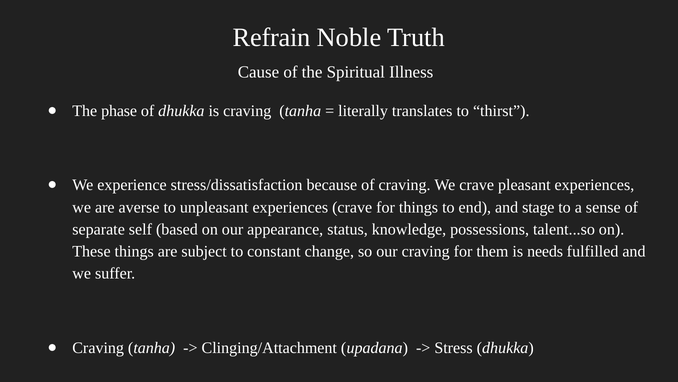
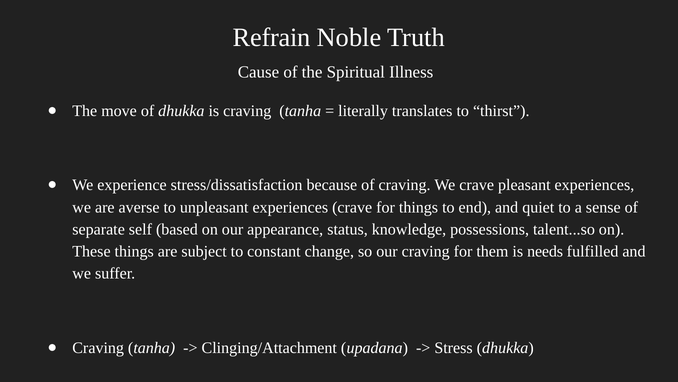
phase: phase -> move (119, 111)
stage: stage -> quiet (538, 207)
